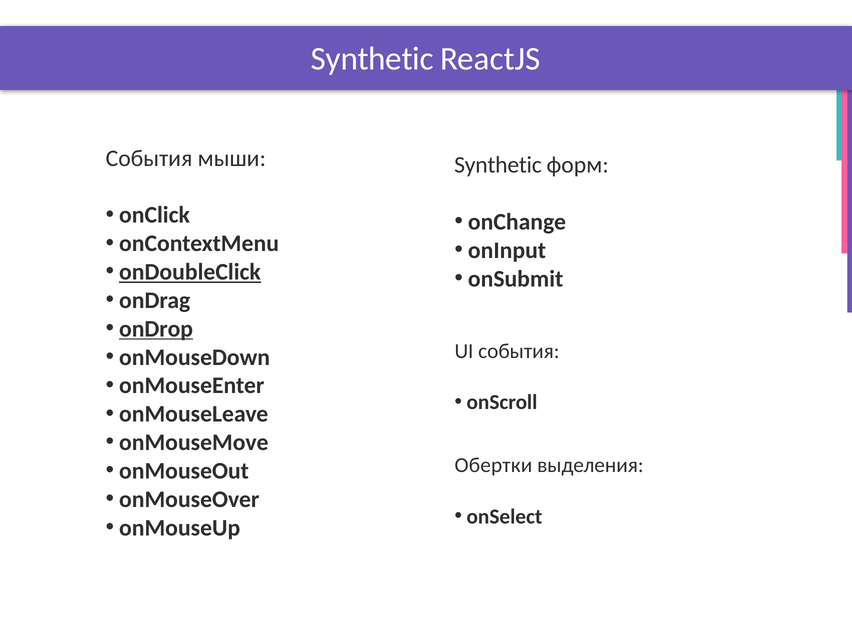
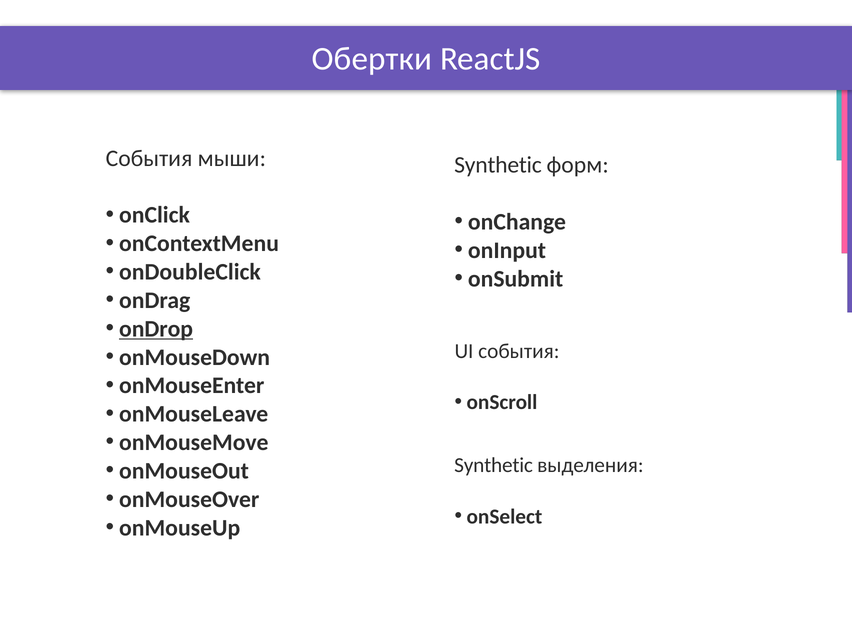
Synthetic: Synthetic -> Обертки (372, 59)
onDoubleClick underline: present -> none (190, 272)
Обертки: Обертки -> Synthetic (494, 465)
